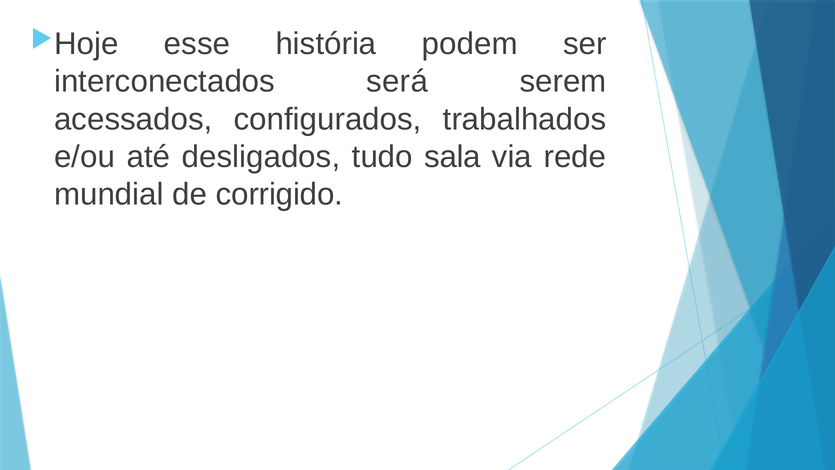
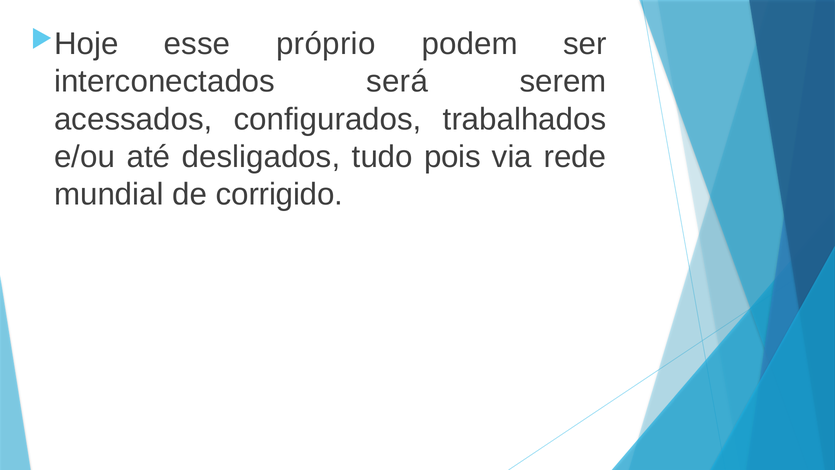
história: história -> próprio (326, 44)
sala: sala -> pois (452, 157)
